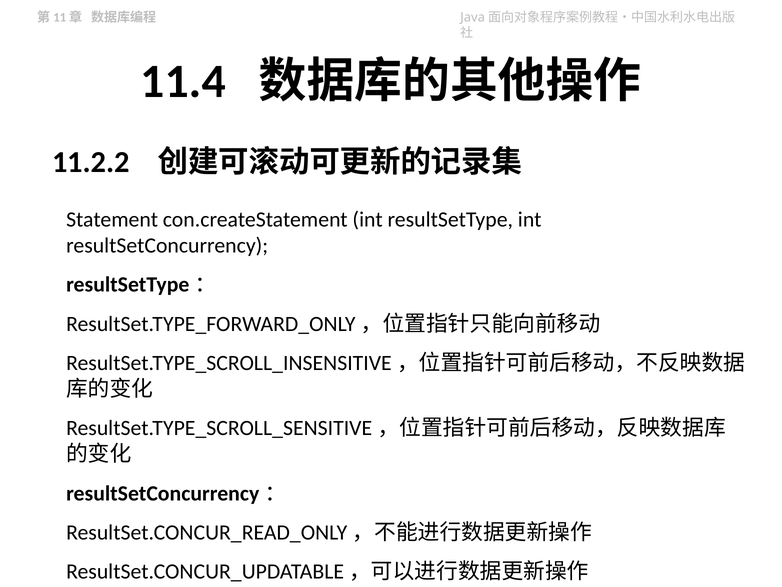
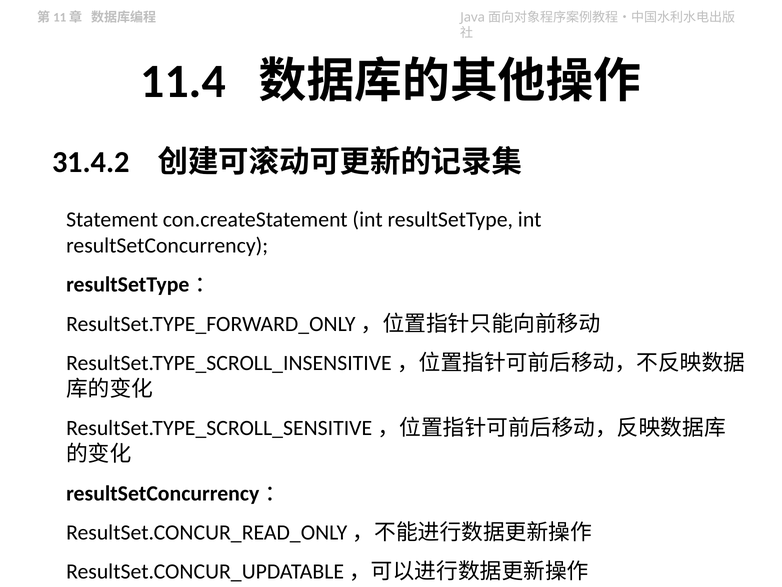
11.2.2: 11.2.2 -> 31.4.2 (91, 162)
